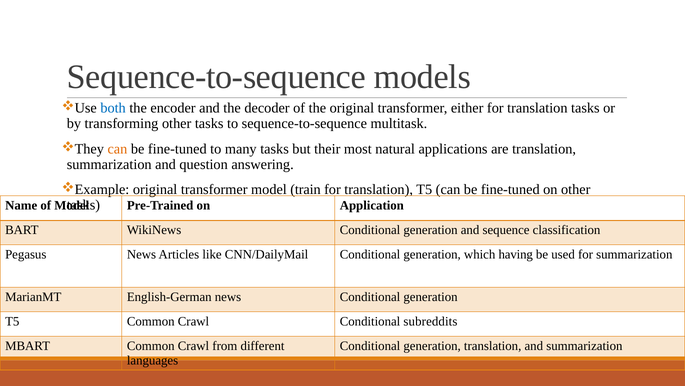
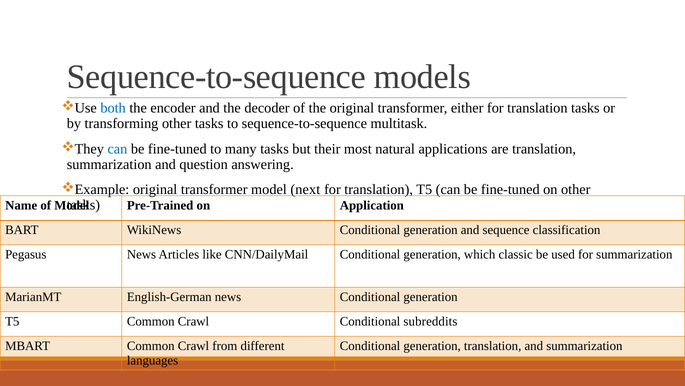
can colour: orange -> blue (117, 149)
train: train -> next (305, 189)
having: having -> classic (516, 254)
